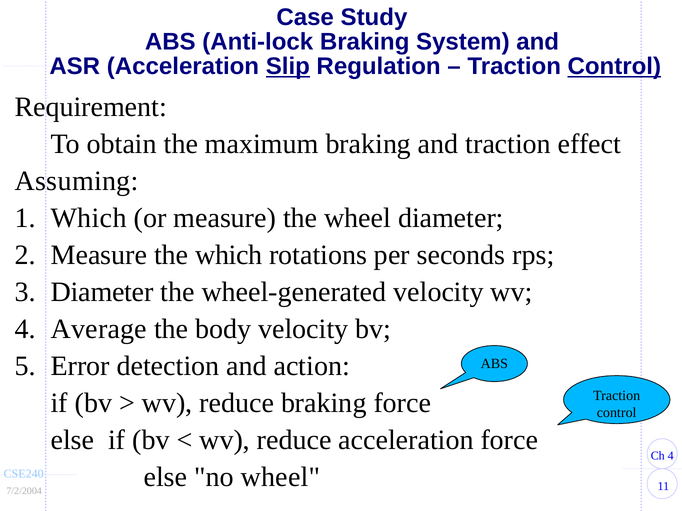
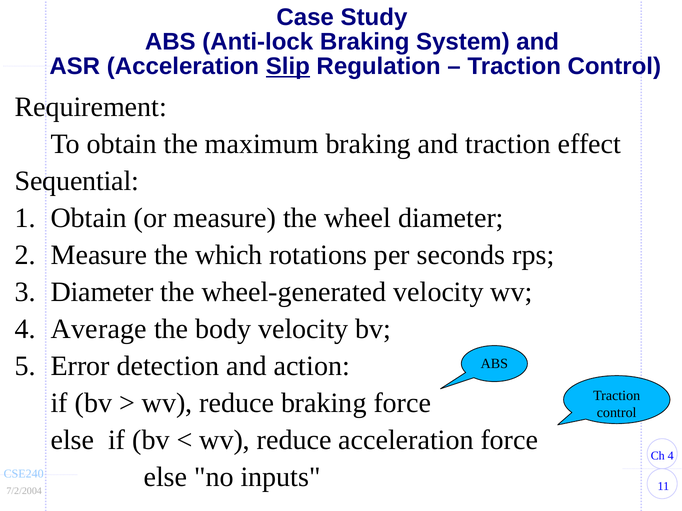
Control underline: present -> none (614, 66)
Assuming: Assuming -> Sequential (77, 181)
Which: Which -> Obtain (89, 218)
no wheel: wheel -> inputs (281, 478)
